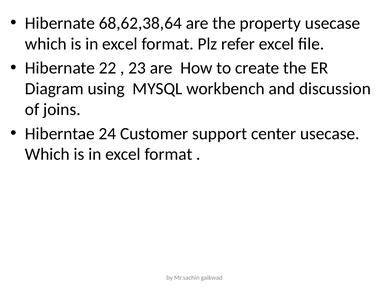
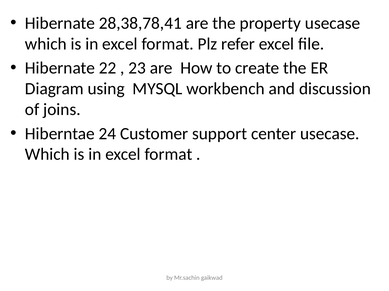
68,62,38,64: 68,62,38,64 -> 28,38,78,41 (140, 23)
